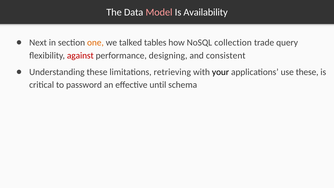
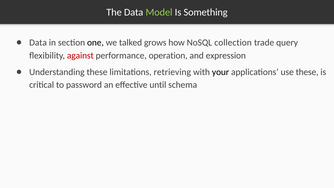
Model colour: pink -> light green (159, 12)
Availability: Availability -> Something (206, 12)
Next: Next -> Data (38, 43)
one colour: orange -> black (95, 43)
tables: tables -> grows (155, 43)
designing: designing -> operation (168, 55)
consistent: consistent -> expression (226, 55)
